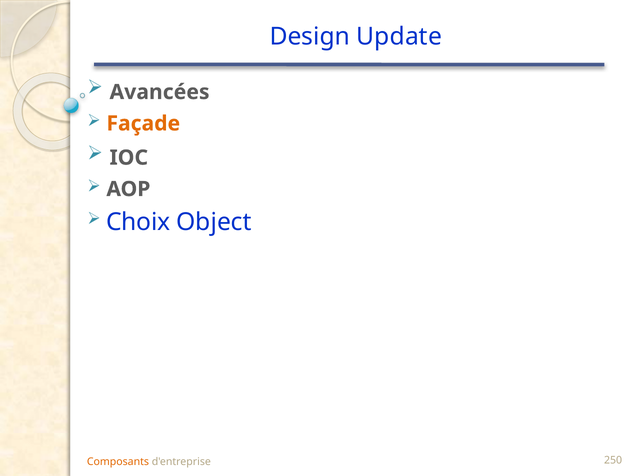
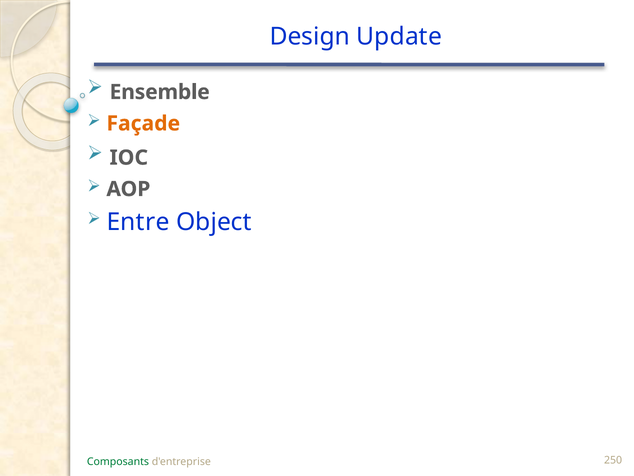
Avancées: Avancées -> Ensemble (160, 92)
Choix: Choix -> Entre (138, 222)
Composants colour: orange -> green (118, 461)
